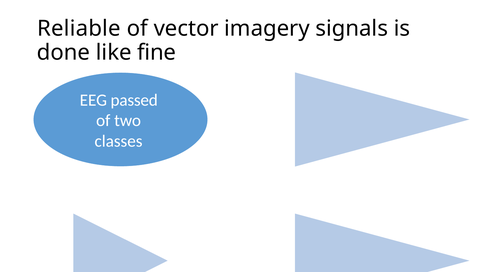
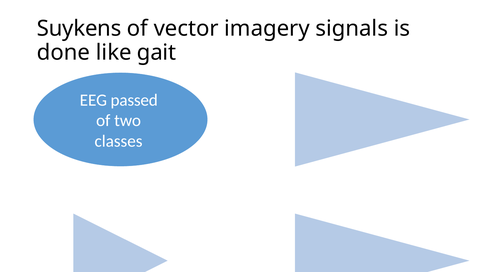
Reliable: Reliable -> Suykens (79, 29)
fine: fine -> gait (157, 53)
